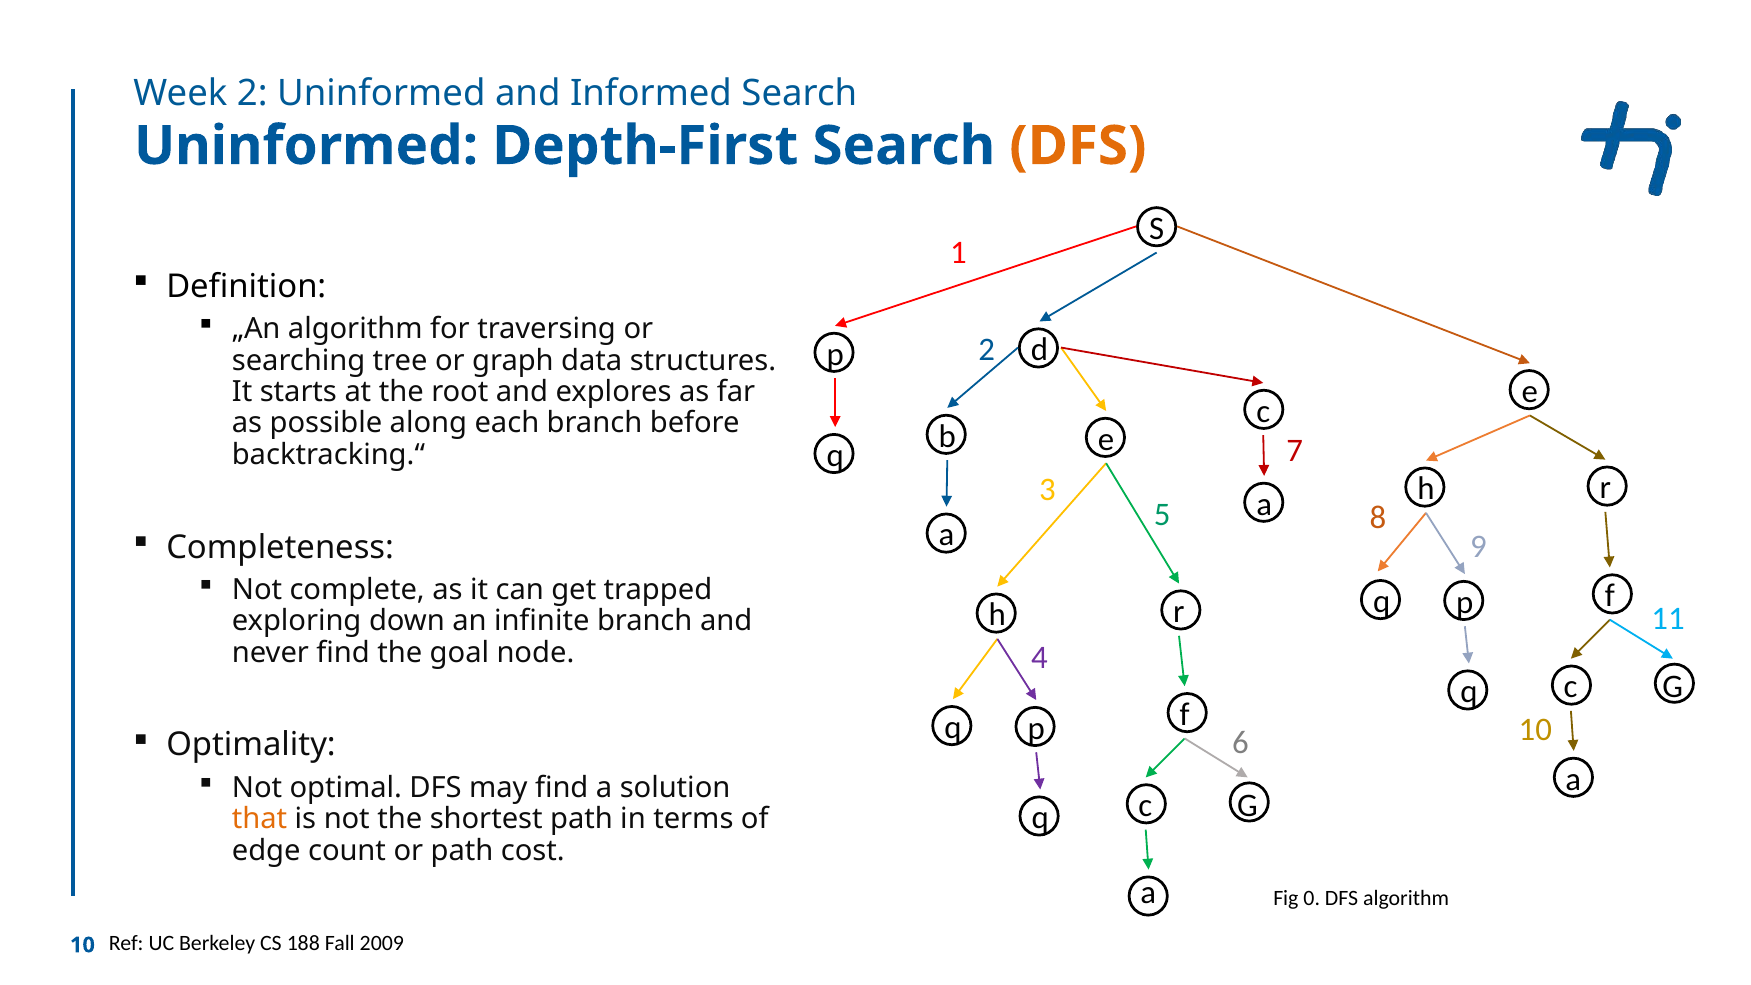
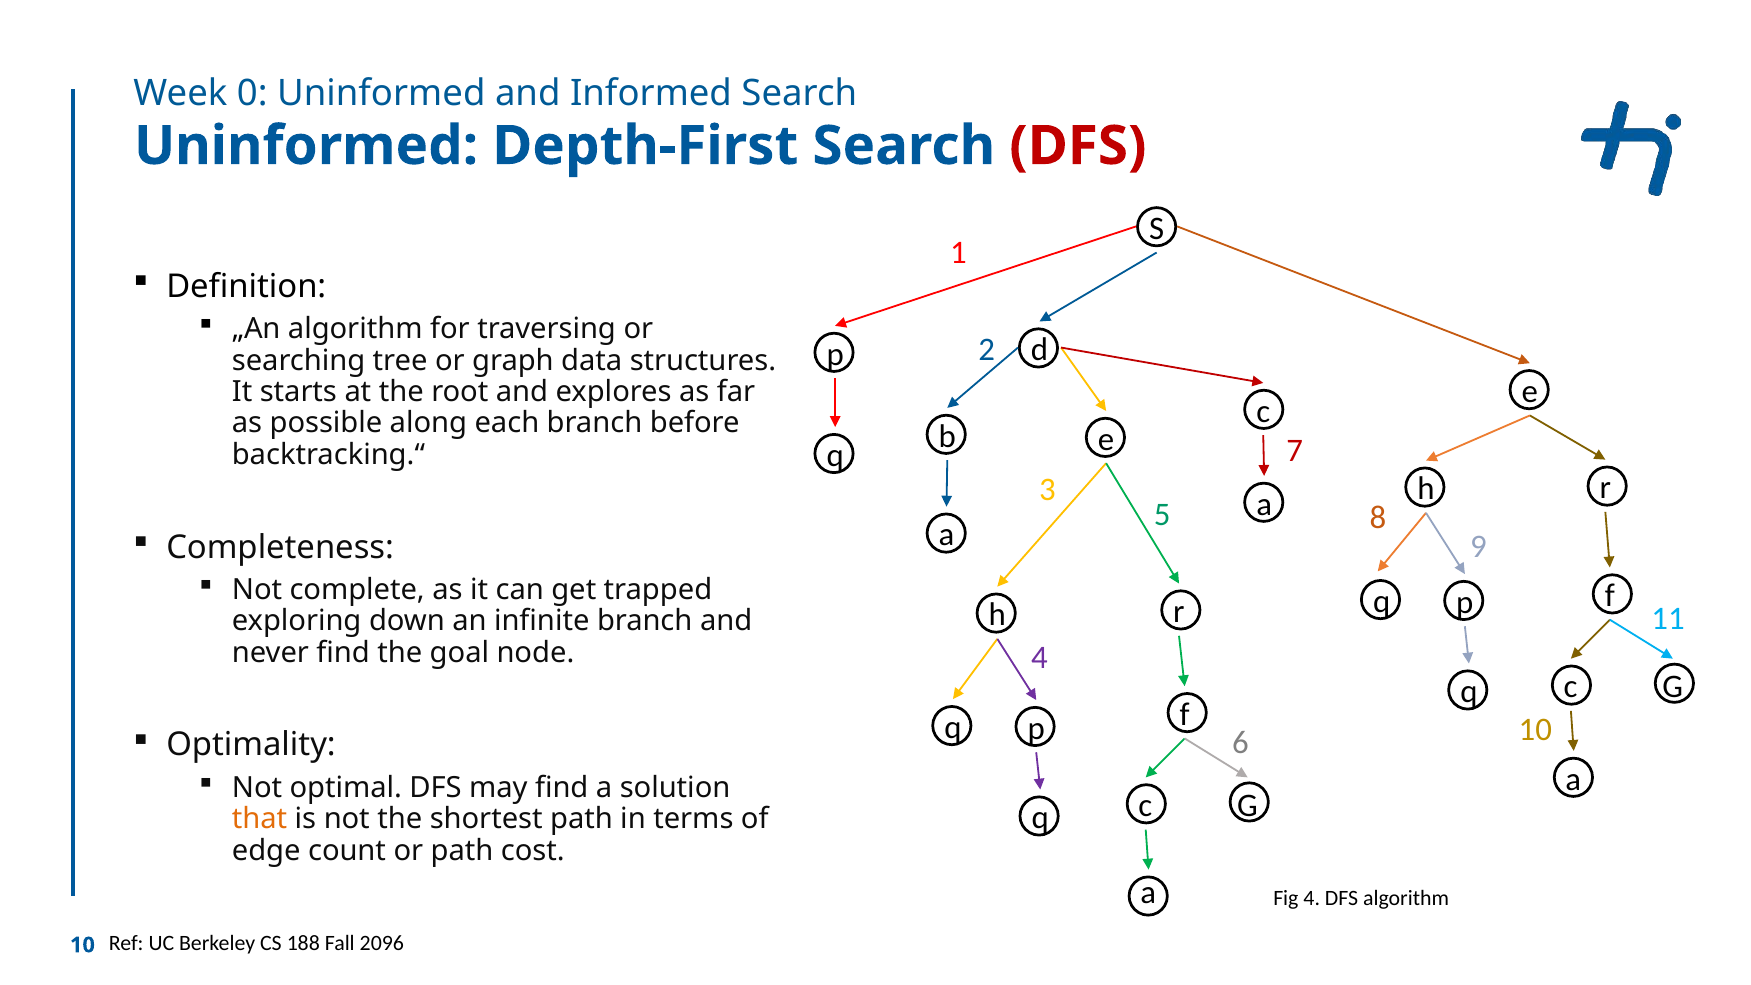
Week 2: 2 -> 0 (252, 94)
DFS colour: orange -> red (1078, 146)
Fig 0: 0 -> 4 (1312, 899)
2009: 2009 -> 2096 (382, 944)
